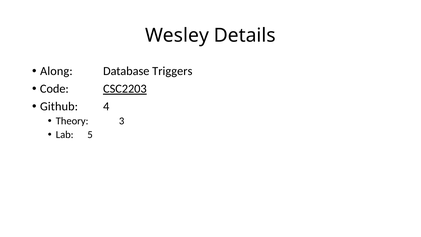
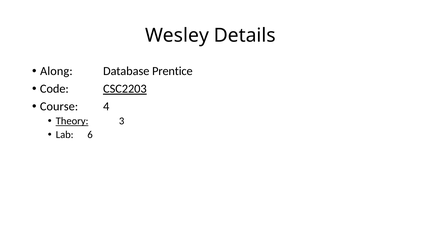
Triggers: Triggers -> Prentice (172, 71)
Github: Github -> Course (59, 106)
Theory underline: none -> present (72, 121)
5: 5 -> 6 (90, 135)
